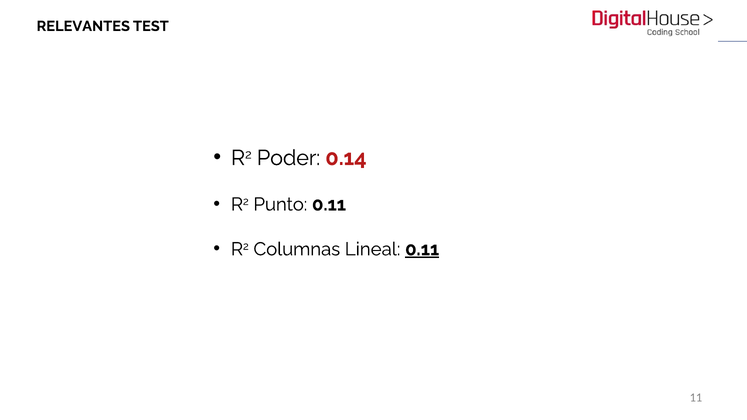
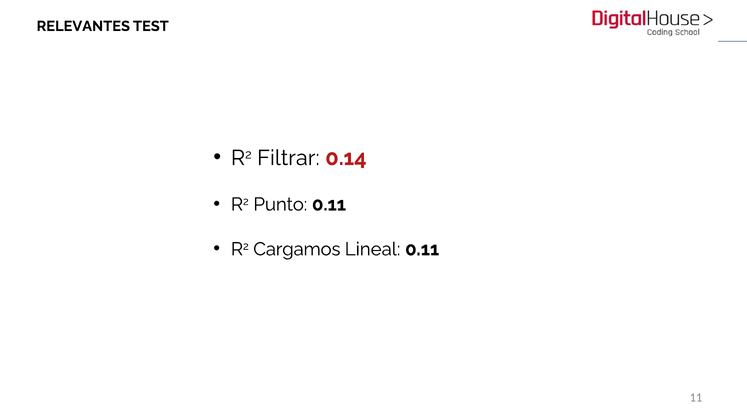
Poder: Poder -> Filtrar (288, 158)
Columnas: Columnas -> Cargamos (297, 249)
0.11 underline: present -> none (422, 249)
